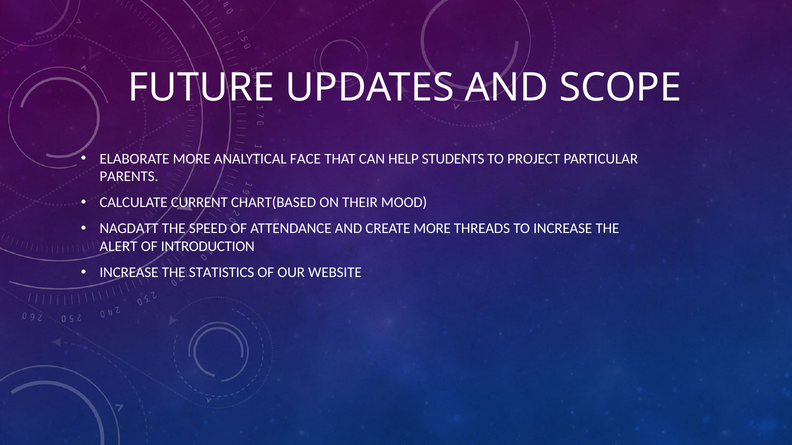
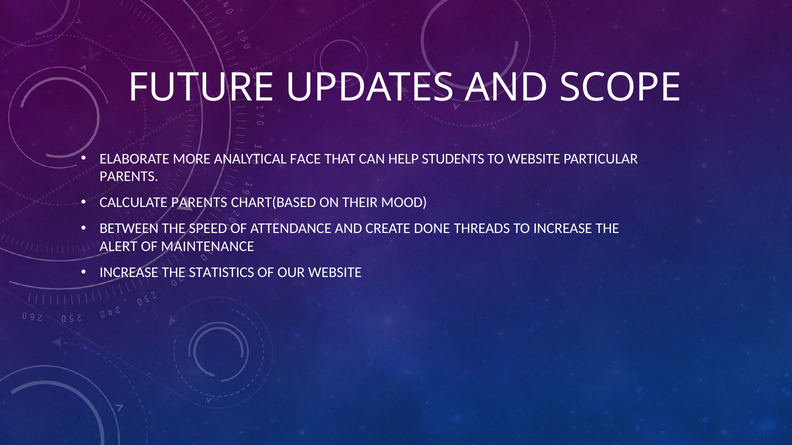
TO PROJECT: PROJECT -> WEBSITE (534, 159)
CALCULATE CURRENT: CURRENT -> PARENTS (199, 203)
NAGDATT: NAGDATT -> BETWEEN (129, 229)
CREATE MORE: MORE -> DONE (432, 229)
INTRODUCTION: INTRODUCTION -> MAINTENANCE (208, 247)
